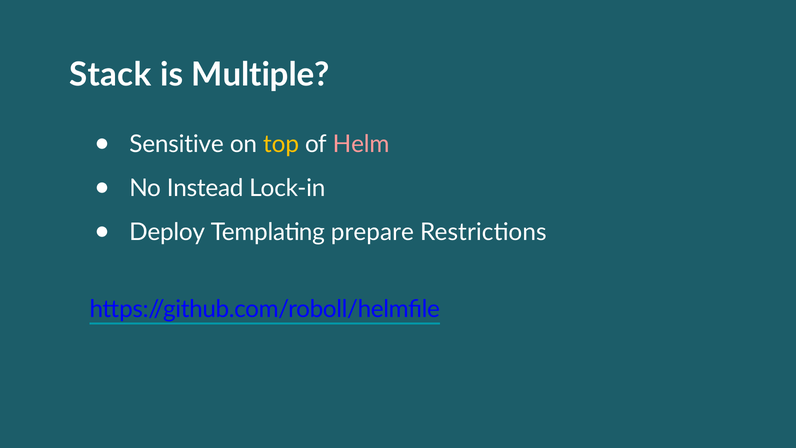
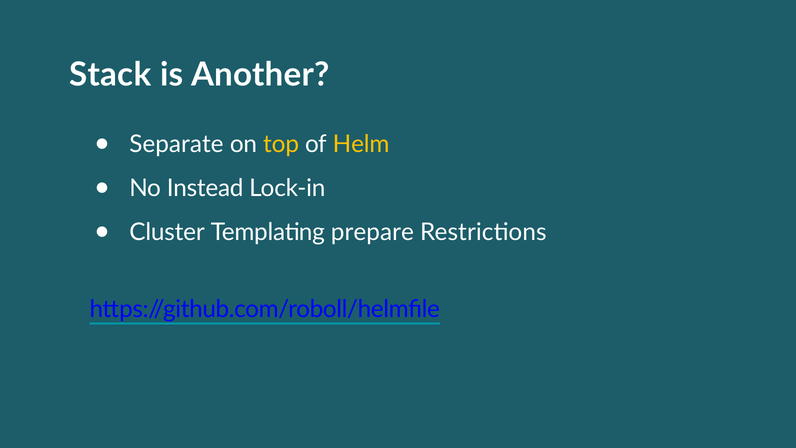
Multiple: Multiple -> Another (260, 75)
Sensitive: Sensitive -> Separate (176, 144)
Helm colour: pink -> yellow (361, 144)
Deploy: Deploy -> Cluster (167, 232)
